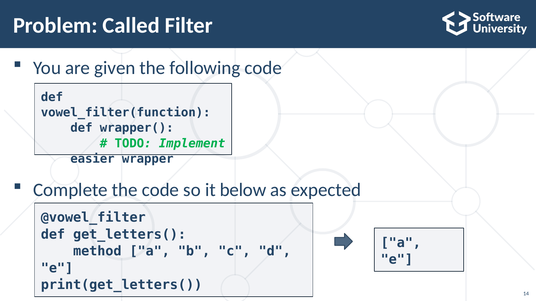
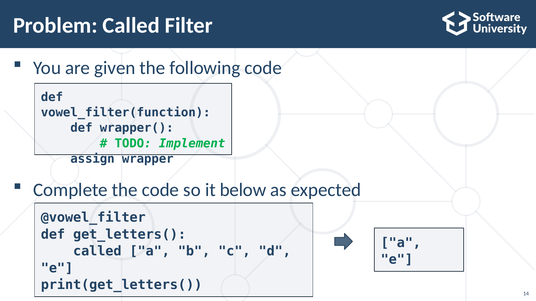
easier: easier -> assign (92, 159)
method: method -> called (97, 252)
